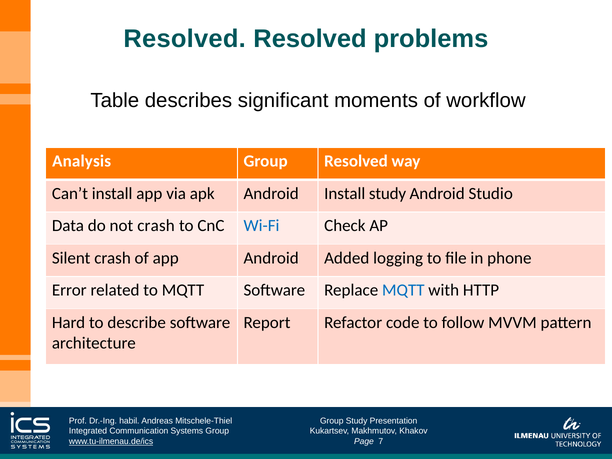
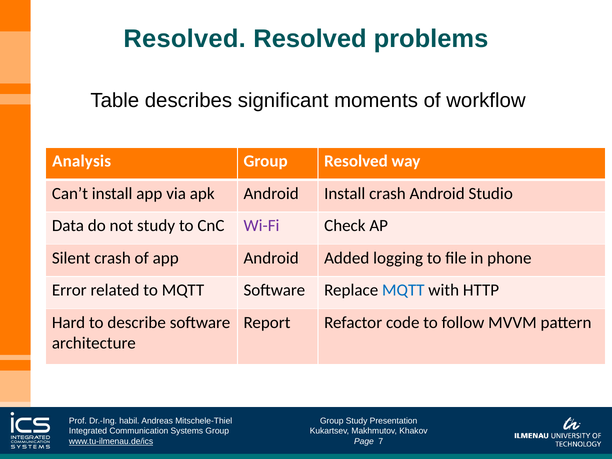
Install study: study -> crash (387, 193)
not crash: crash -> study (156, 226)
Wi-Fi colour: blue -> purple (262, 226)
